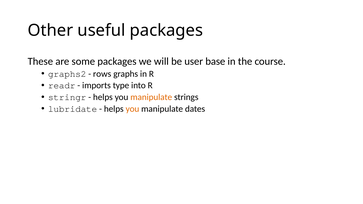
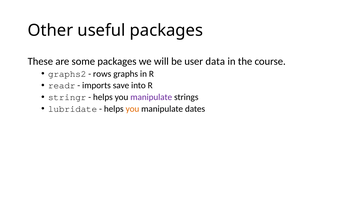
base: base -> data (215, 61)
type: type -> save (121, 86)
manipulate colour: orange -> purple (151, 97)
